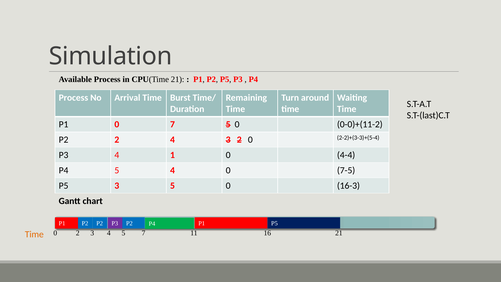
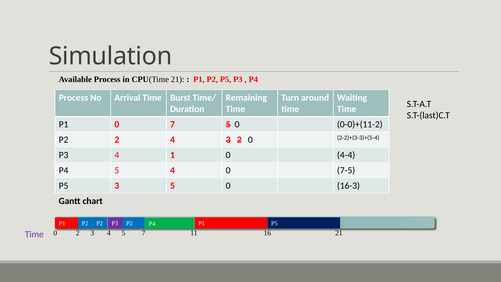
Time colour: orange -> purple (34, 234)
